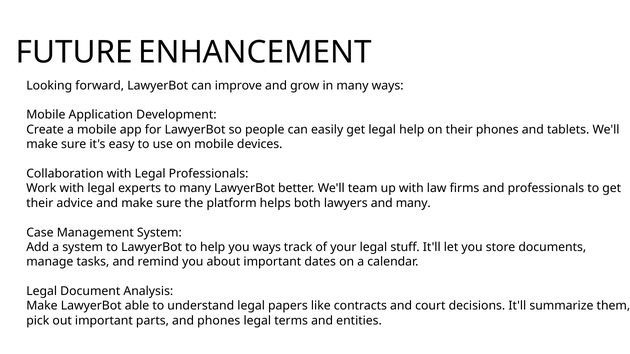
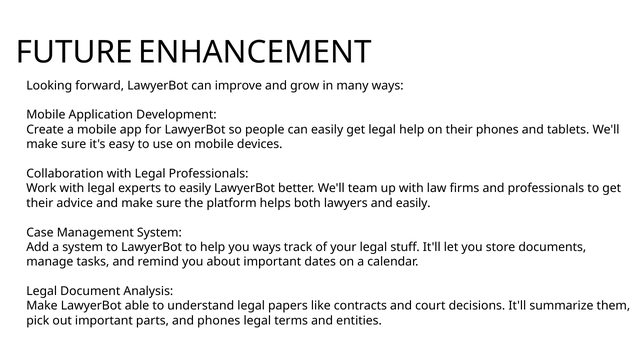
to many: many -> easily (195, 189)
and many: many -> easily (413, 203)
